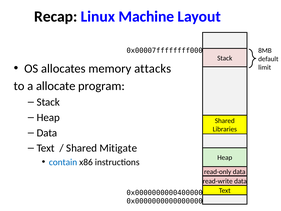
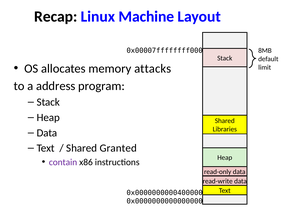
allocate: allocate -> address (56, 86)
Mitigate: Mitigate -> Granted (118, 148)
contain colour: blue -> purple (63, 162)
